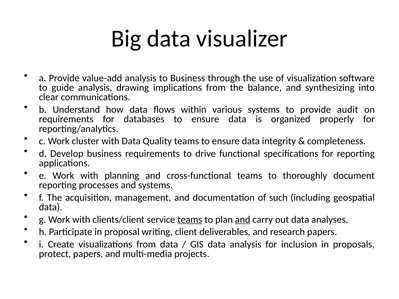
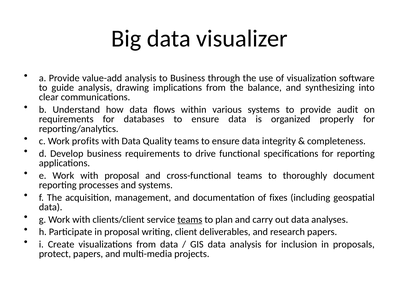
cluster: cluster -> profits (85, 141)
with planning: planning -> proposal (122, 176)
such: such -> fixes (278, 198)
and underline: present -> none (243, 220)
